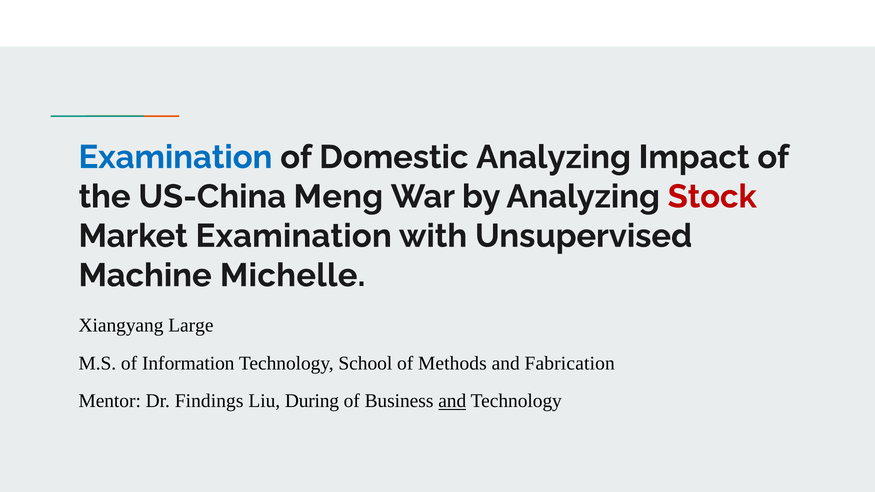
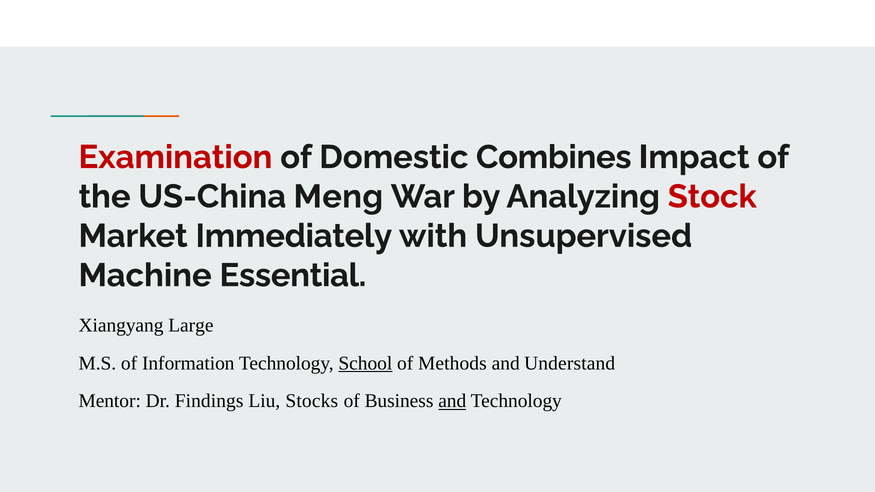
Examination colour: blue -> red (175, 157)
Domestic Analyzing: Analyzing -> Combines (554, 157)
Market Examination: Examination -> Immediately (294, 236)
Michelle: Michelle -> Essential (293, 276)
School underline: none -> present (365, 363)
Fabrication: Fabrication -> Understand (570, 363)
During: During -> Stocks (312, 401)
